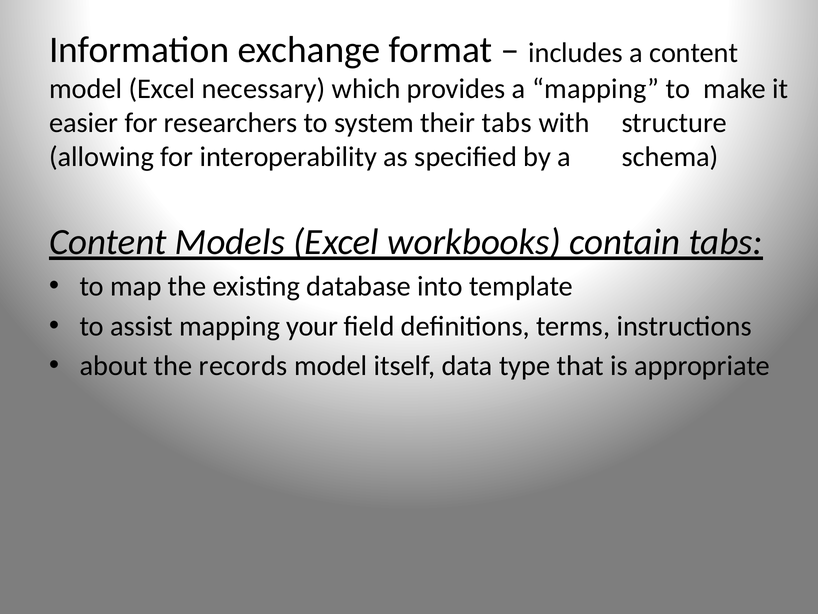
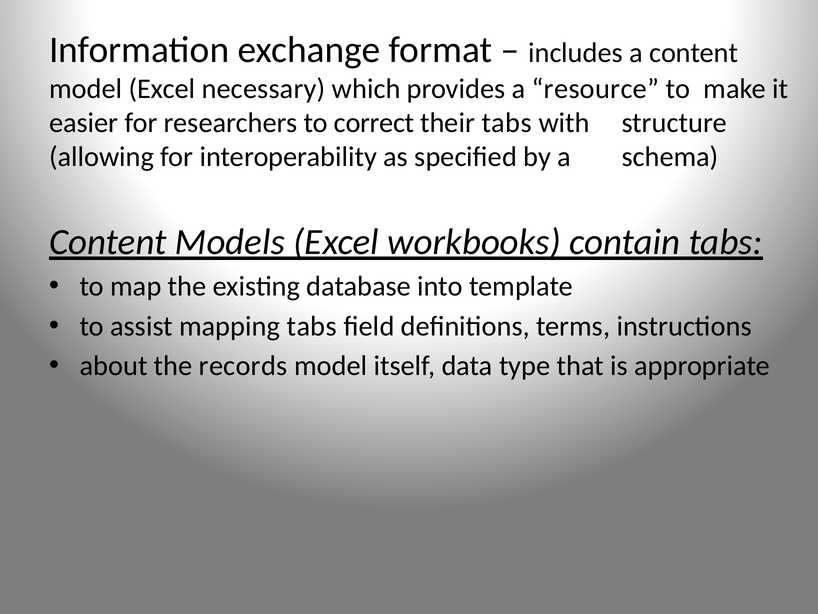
a mapping: mapping -> resource (595, 89)
system: system -> correct (374, 123)
mapping your: your -> tabs (312, 326)
